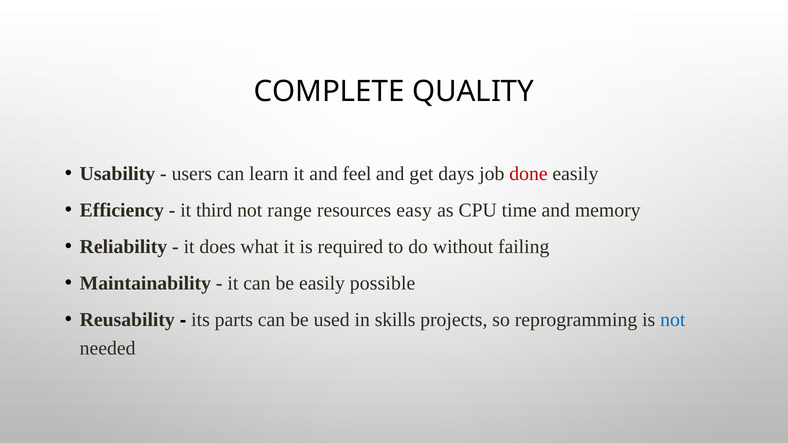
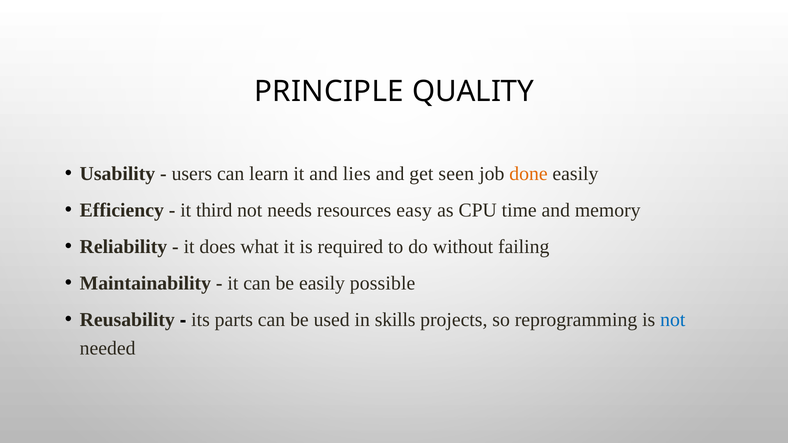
COMPLETE: COMPLETE -> PRINCIPLE (329, 91)
feel: feel -> lies (357, 174)
days: days -> seen (456, 174)
done colour: red -> orange (528, 174)
range: range -> needs (290, 210)
